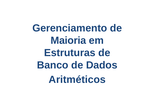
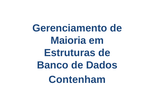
Aritméticos: Aritméticos -> Contenham (77, 80)
